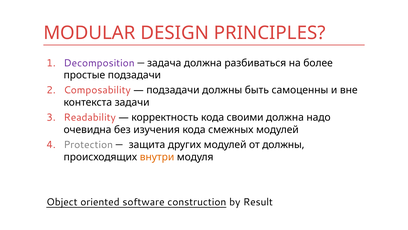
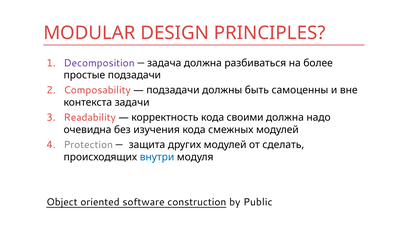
от должны: должны -> сделать (283, 144)
внутри colour: orange -> blue (157, 157)
Result: Result -> Public (258, 202)
